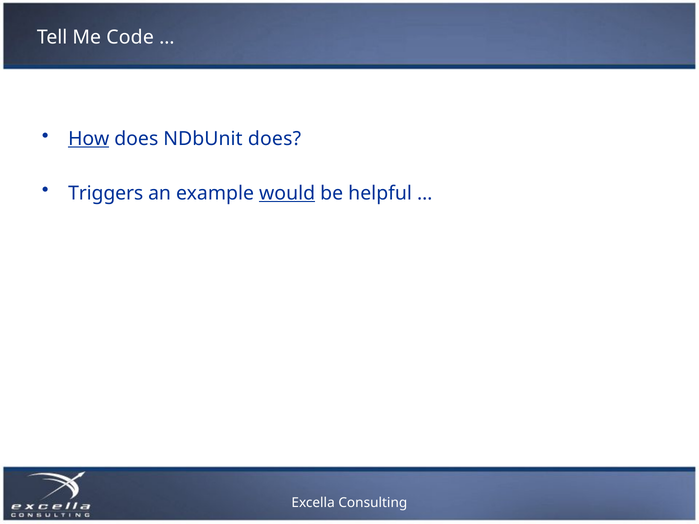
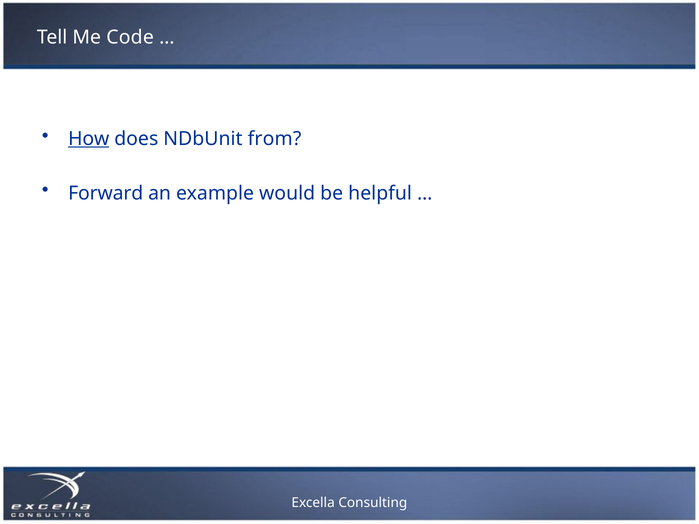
NDbUnit does: does -> from (275, 139)
Triggers: Triggers -> Forward (106, 193)
would underline: present -> none (287, 193)
